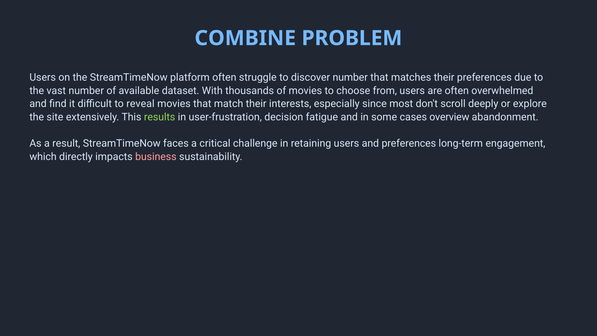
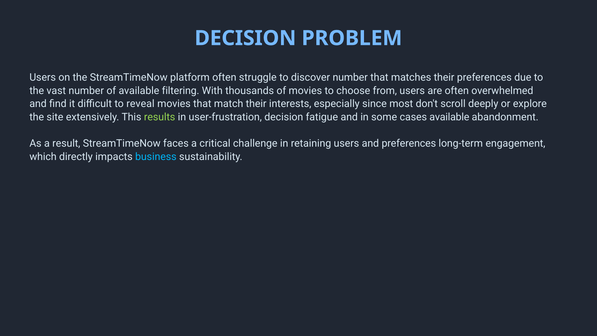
COMBINE: COMBINE -> DECISION (245, 38)
dataset: dataset -> filtering (181, 91)
cases overview: overview -> available (449, 117)
business colour: pink -> light blue (156, 157)
